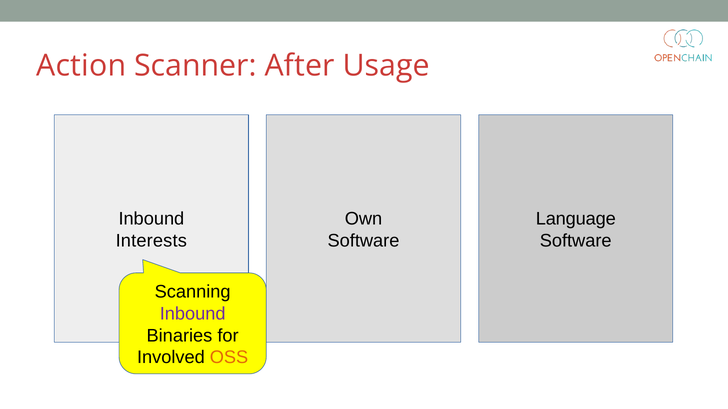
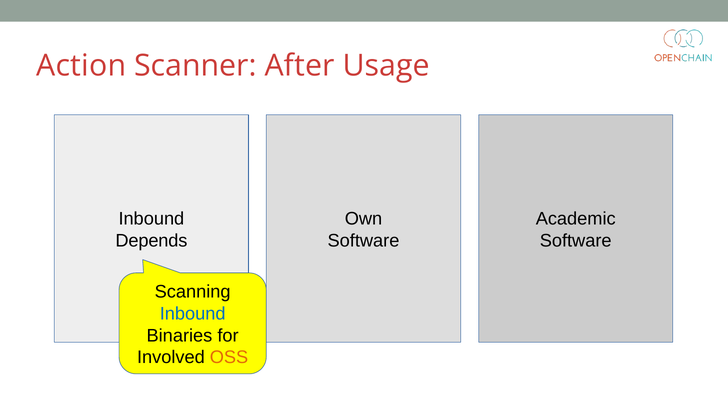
Language: Language -> Academic (576, 219)
Interests: Interests -> Depends (151, 241)
Inbound colour: purple -> blue (193, 314)
